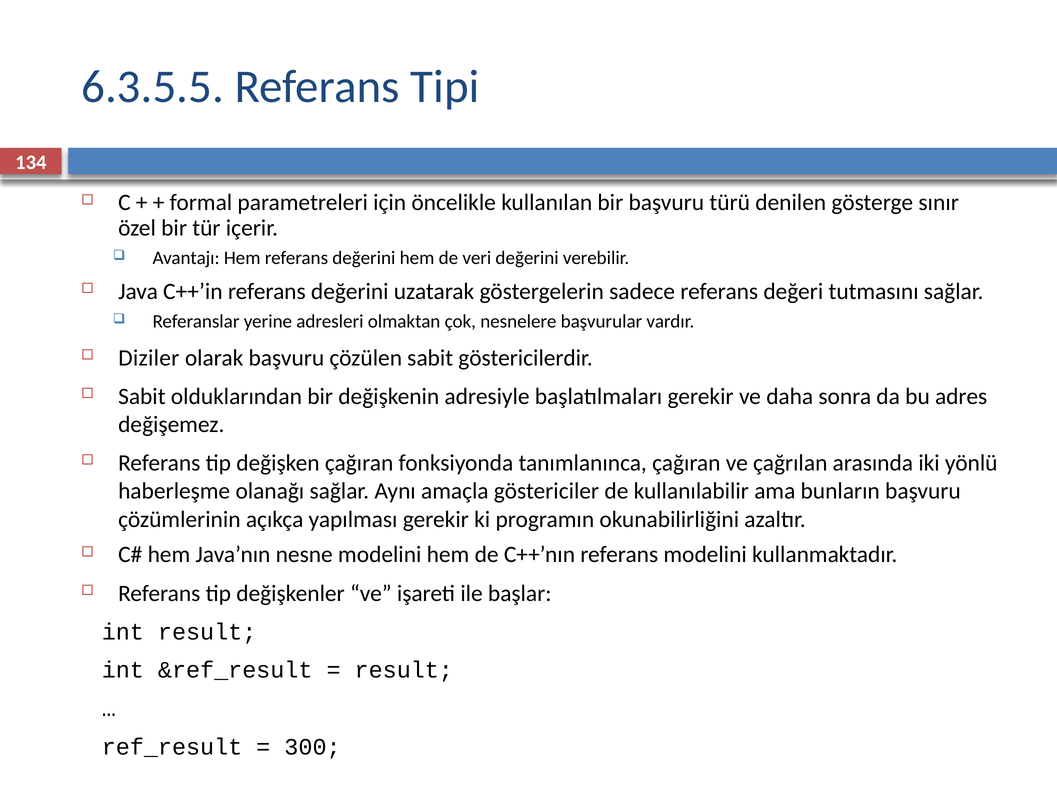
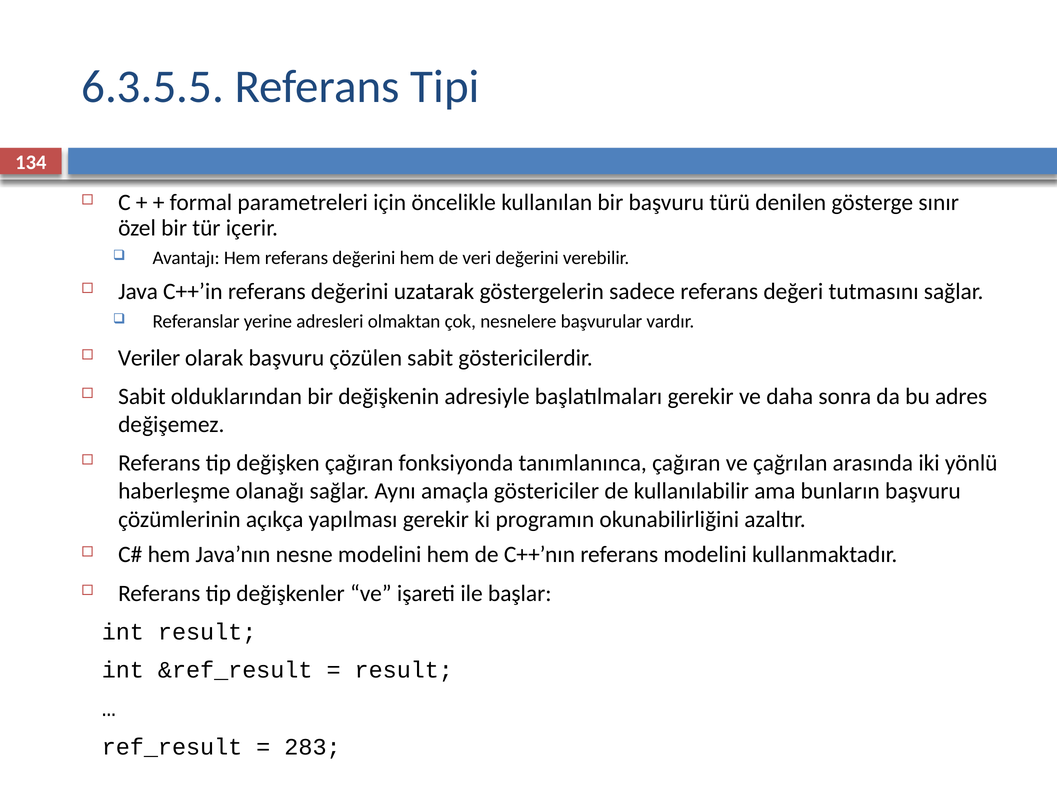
Diziler: Diziler -> Veriler (149, 358)
300: 300 -> 283 (313, 748)
